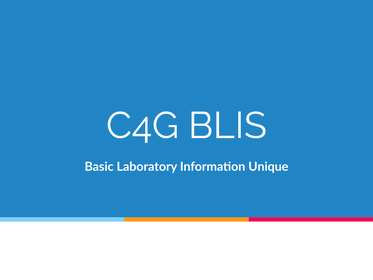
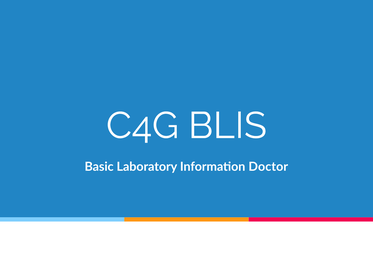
Unique: Unique -> Doctor (268, 167)
